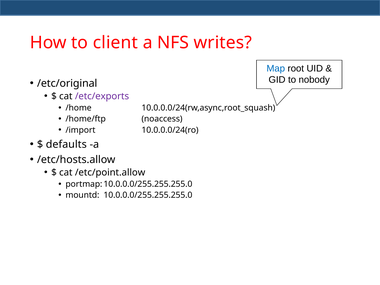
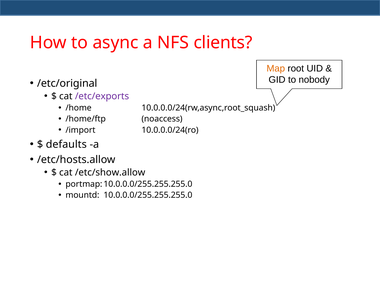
client: client -> async (115, 43)
writes: writes -> clients (223, 43)
Map colour: blue -> orange (276, 68)
/etc/point.allow: /etc/point.allow -> /etc/show.allow (110, 172)
